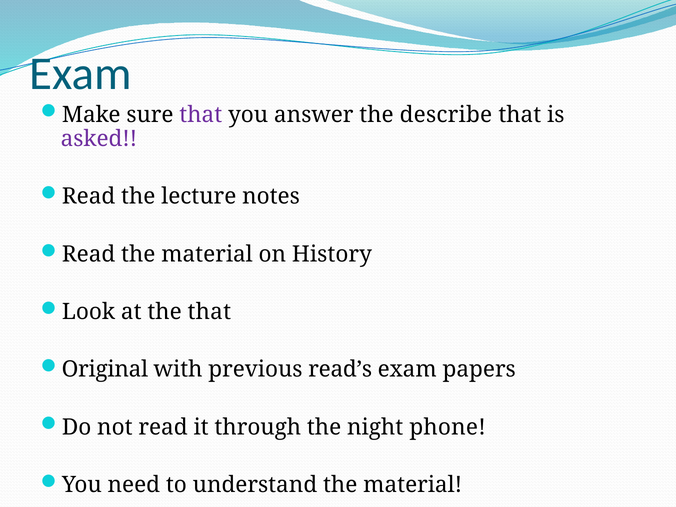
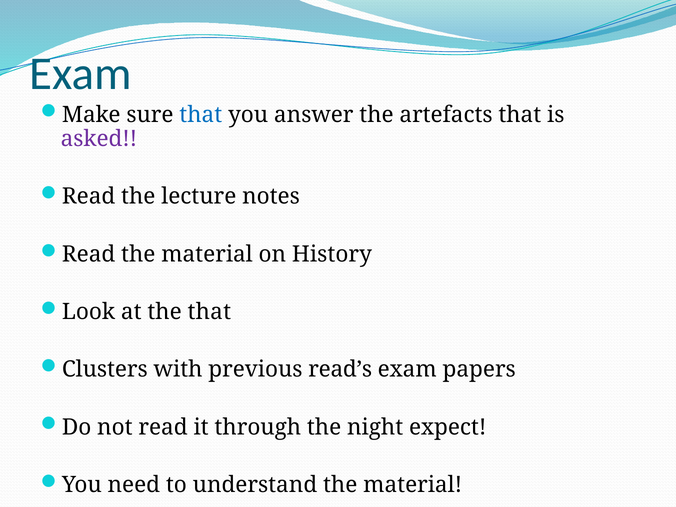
that colour: purple -> blue (201, 115)
describe: describe -> artefacts (446, 115)
Original: Original -> Clusters (105, 369)
phone: phone -> expect (448, 427)
